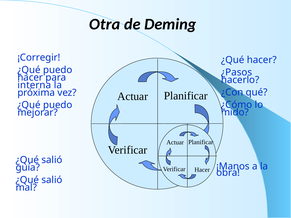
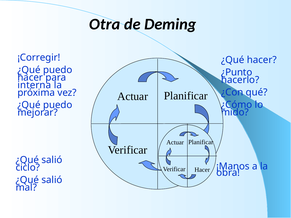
¿Pasos: ¿Pasos -> ¿Punto (237, 72)
guía: guía -> ciclo (28, 168)
